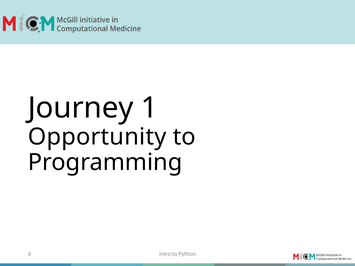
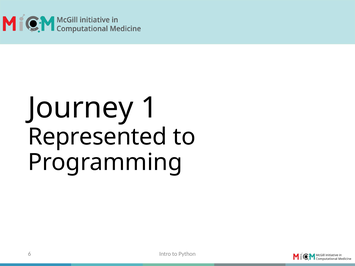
Opportunity: Opportunity -> Represented (97, 137)
